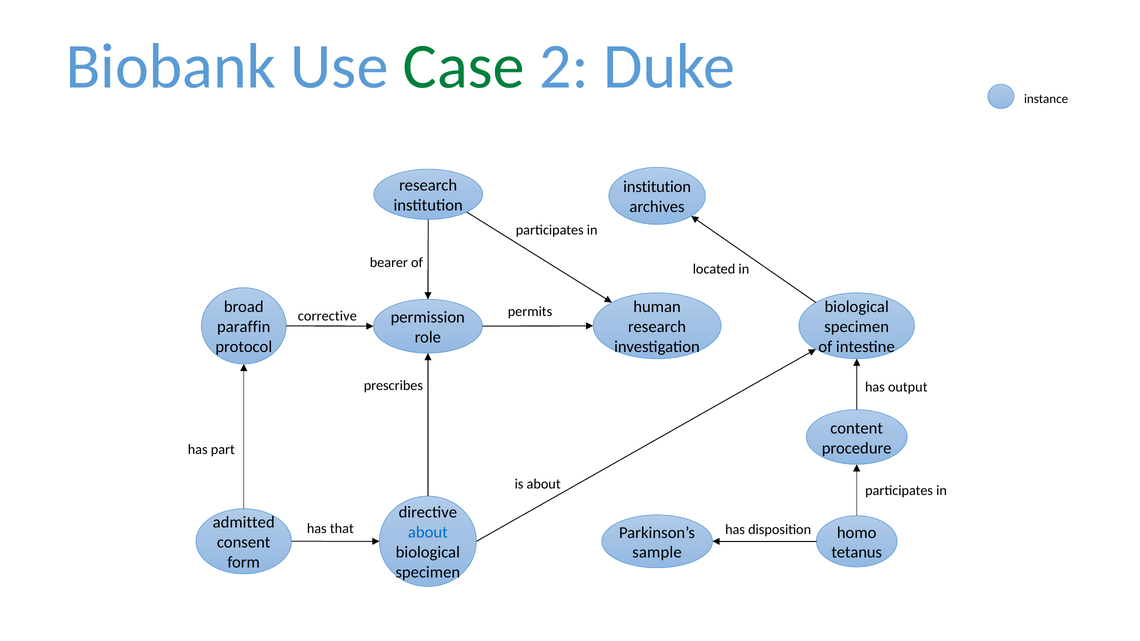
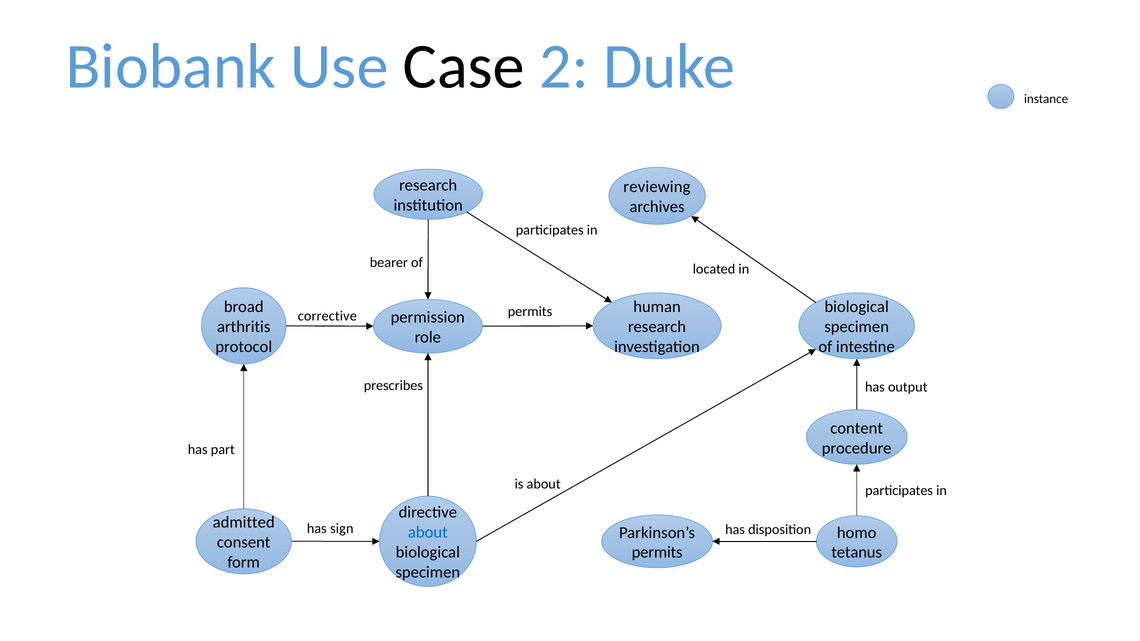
Case colour: green -> black (464, 67)
institution: institution -> reviewing (657, 187)
paraffin: paraffin -> arthritis (244, 327)
that: that -> sign (342, 529)
sample: sample -> permits (657, 553)
